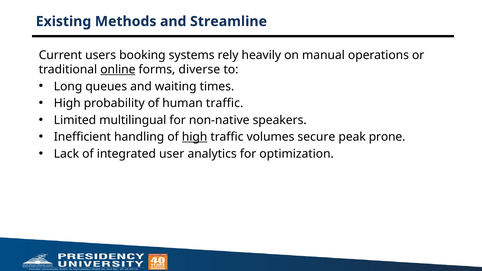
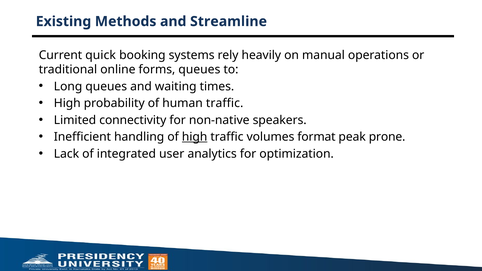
users: users -> quick (101, 55)
online underline: present -> none (118, 70)
forms diverse: diverse -> queues (199, 70)
multilingual: multilingual -> connectivity (133, 120)
secure: secure -> format (316, 137)
